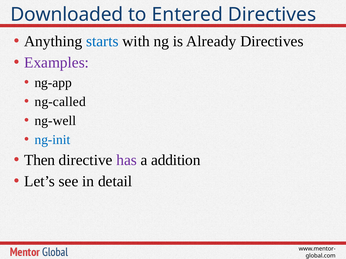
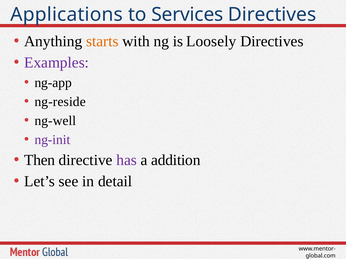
Downloaded: Downloaded -> Applications (67, 15)
Entered: Entered -> Services (187, 15)
starts colour: blue -> orange (102, 41)
Already: Already -> Loosely (211, 41)
ng-called: ng-called -> ng-reside (60, 102)
ng-init colour: blue -> purple (52, 140)
